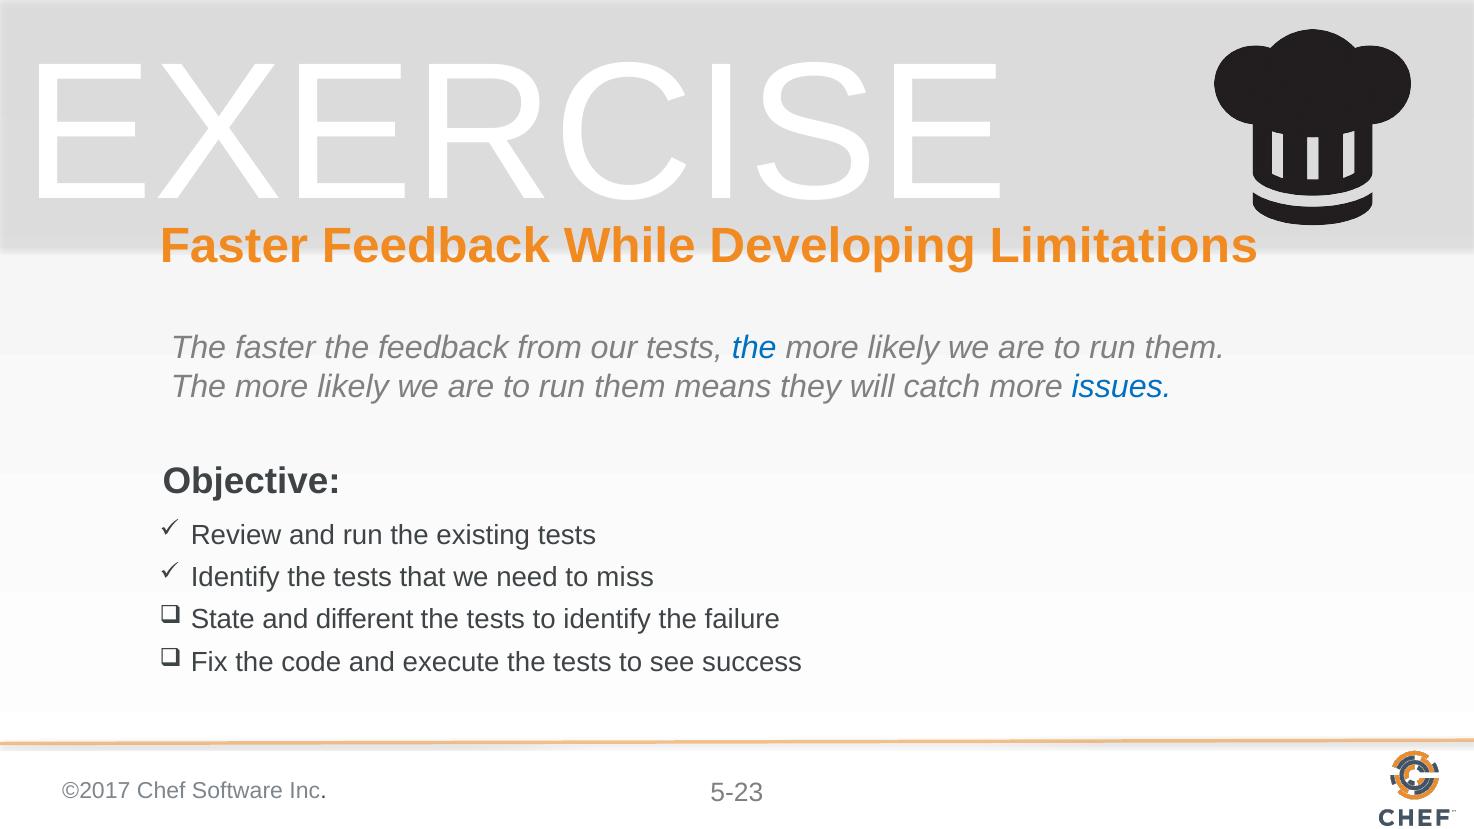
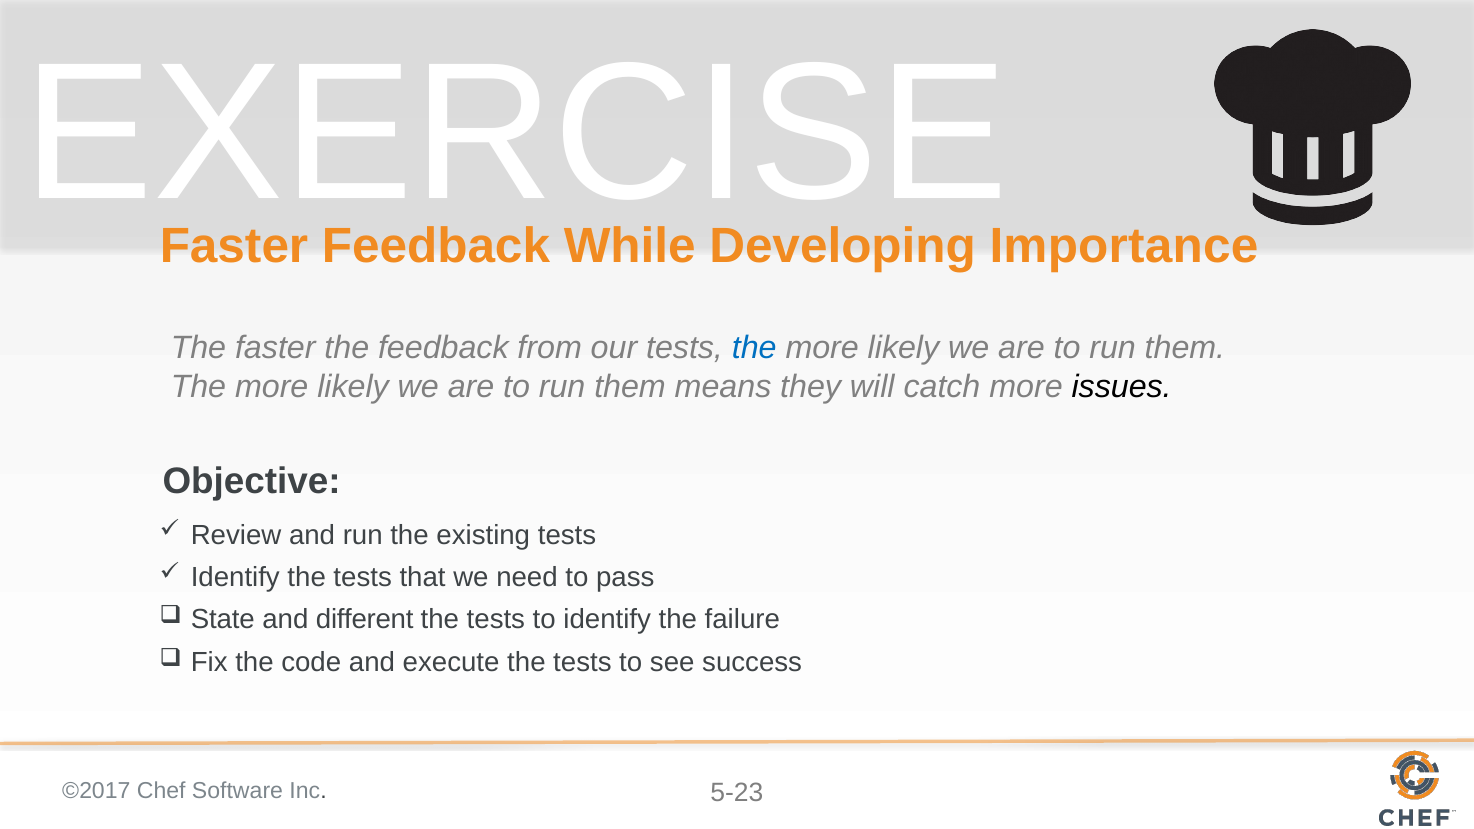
Limitations: Limitations -> Importance (1124, 246)
issues colour: blue -> black (1122, 387)
miss: miss -> pass (625, 577)
